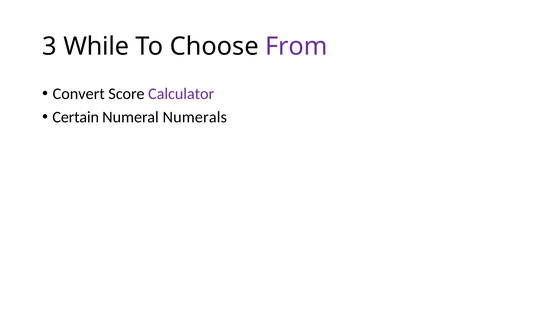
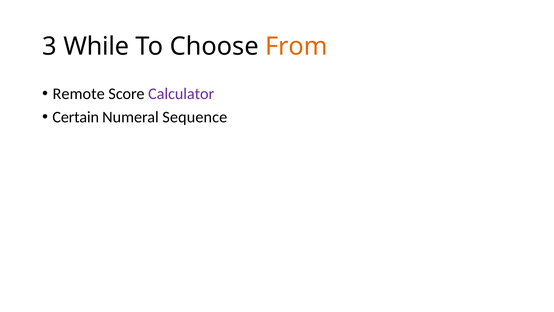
From colour: purple -> orange (296, 47)
Convert: Convert -> Remote (79, 94)
Numerals: Numerals -> Sequence (195, 117)
